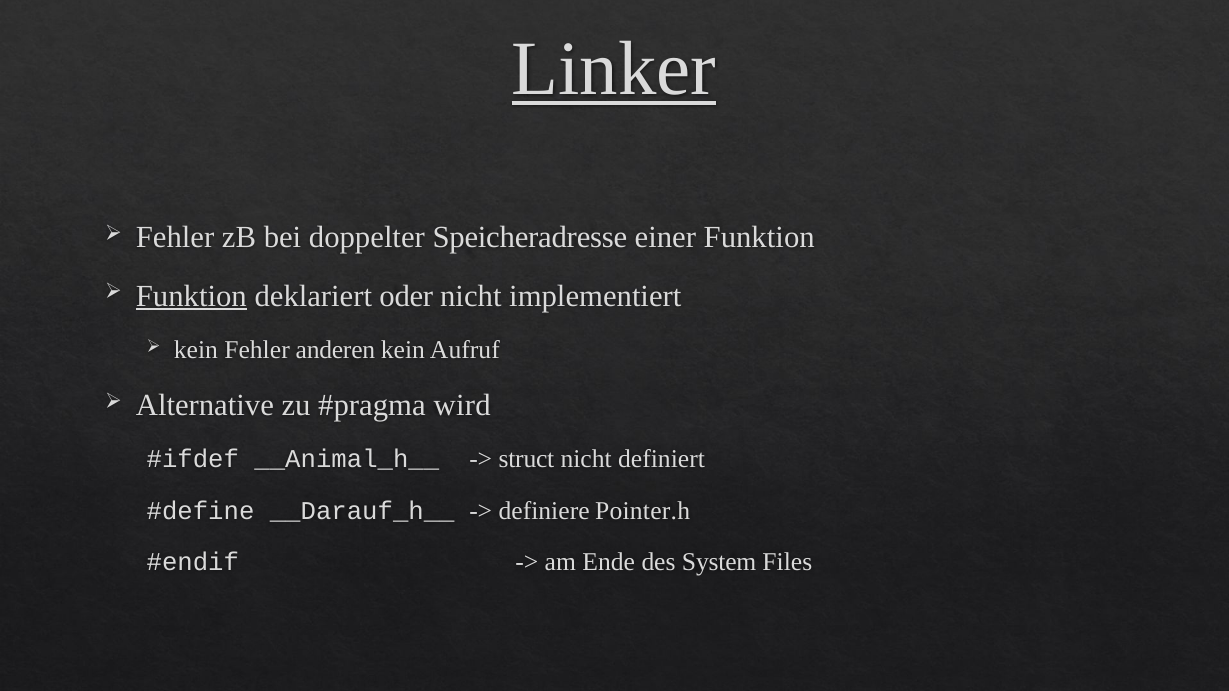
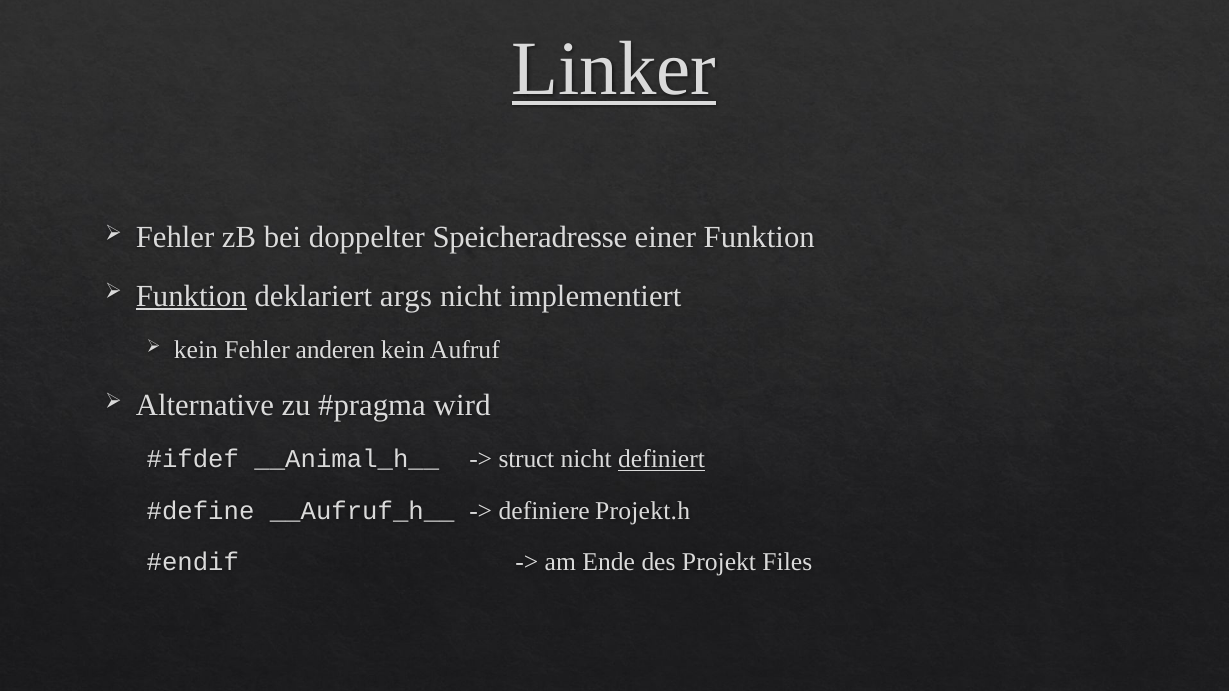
oder: oder -> args (406, 296)
definiert underline: none -> present (662, 460)
__Darauf_h__: __Darauf_h__ -> __Aufruf_h__ (362, 511)
Pointer.h: Pointer.h -> Projekt.h (643, 511)
System: System -> Projekt (719, 562)
